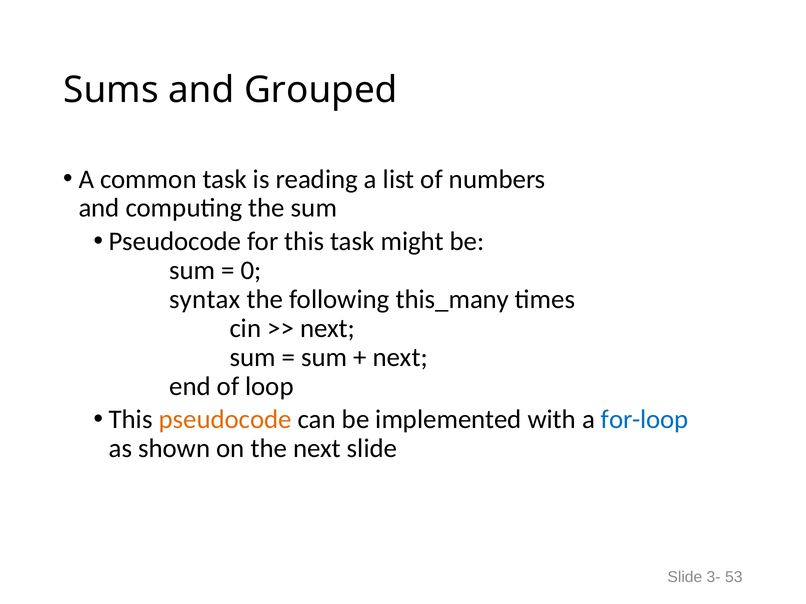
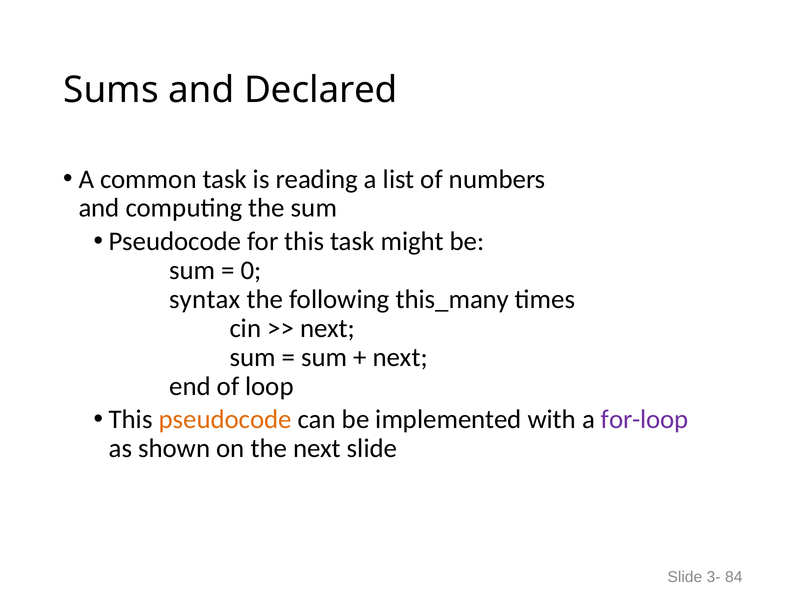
Grouped: Grouped -> Declared (321, 90)
for-loop colour: blue -> purple (645, 420)
53: 53 -> 84 (734, 577)
